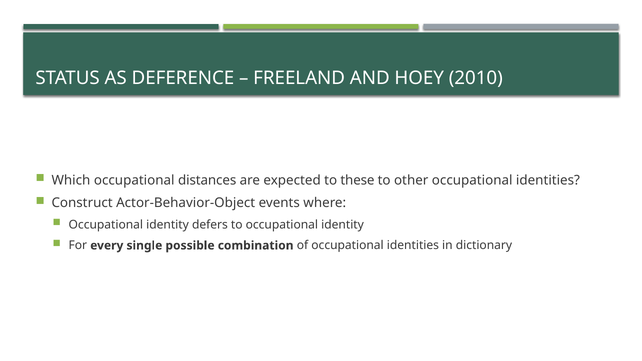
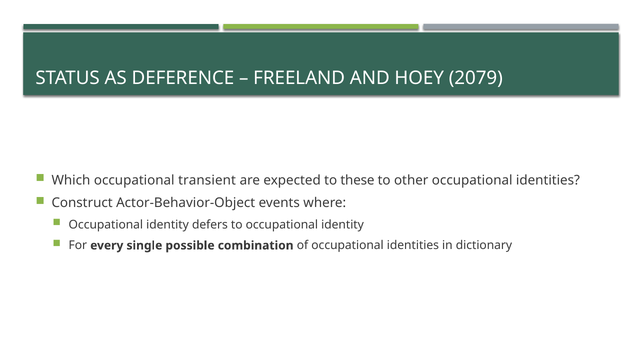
2010: 2010 -> 2079 (476, 78)
distances: distances -> transient (207, 180)
